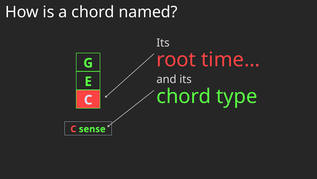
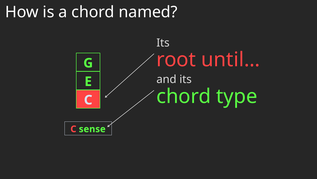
time…: time… -> until… (231, 60)
